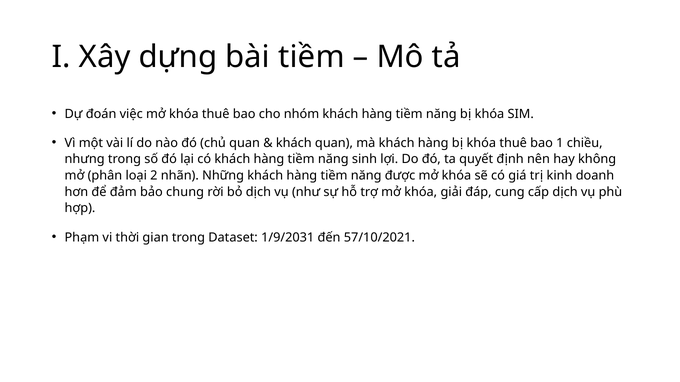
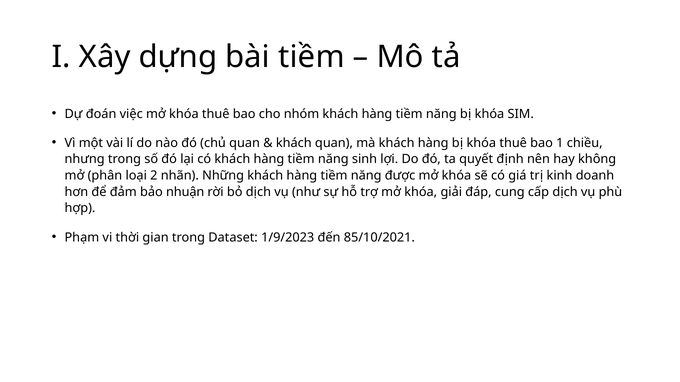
chung: chung -> nhuận (185, 192)
1/9/2031: 1/9/2031 -> 1/9/2023 (288, 238)
57/10/2021: 57/10/2021 -> 85/10/2021 (379, 238)
